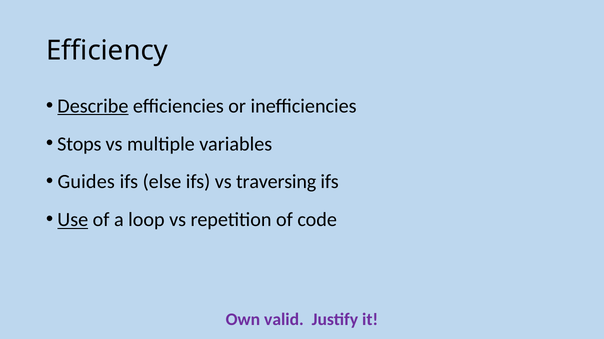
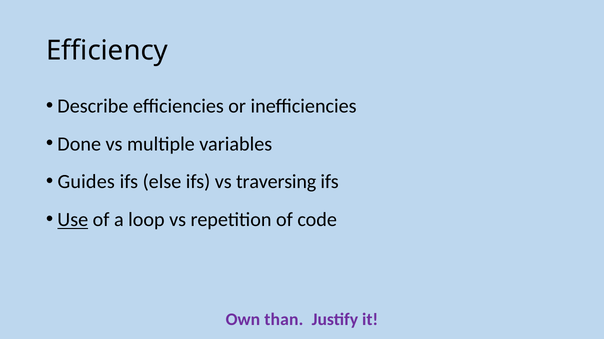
Describe underline: present -> none (93, 106)
Stops: Stops -> Done (79, 144)
valid: valid -> than (284, 320)
